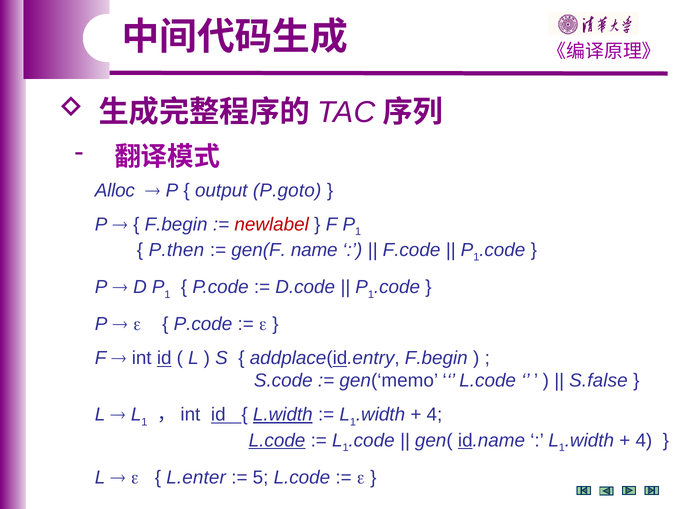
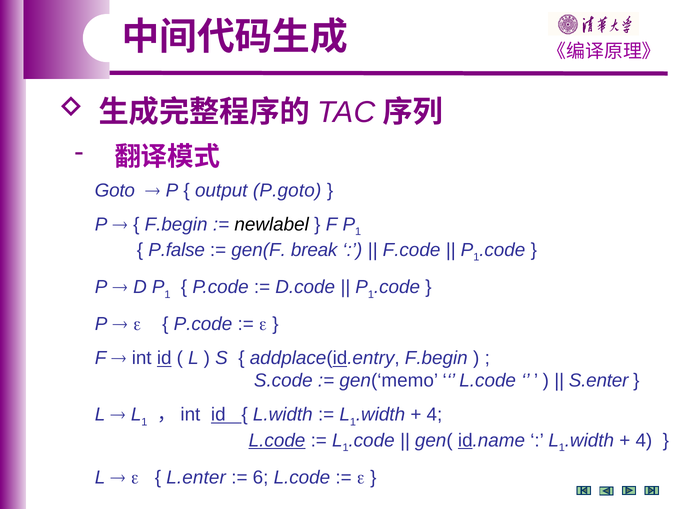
Alloc: Alloc -> Goto (115, 190)
newlabel colour: red -> black (272, 224)
P.then: P.then -> P.false (177, 250)
name: name -> break (314, 250)
S.false: S.false -> S.enter (599, 381)
L.width underline: present -> none (283, 415)
5: 5 -> 6 (261, 478)
